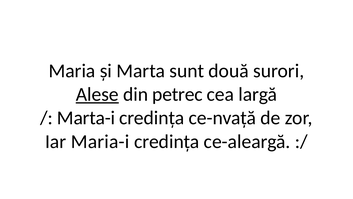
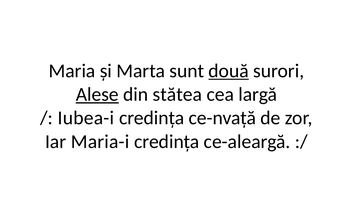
două underline: none -> present (229, 71)
petrec: petrec -> stătea (177, 94)
Marta-i: Marta-i -> Iubea-i (86, 118)
